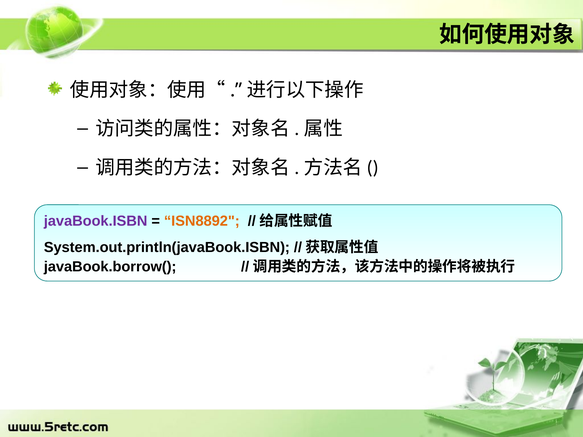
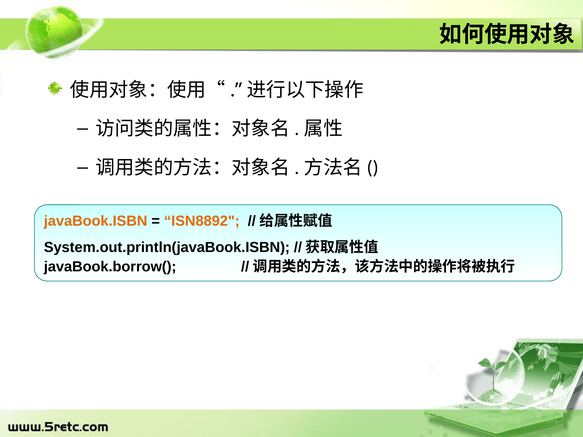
javaBook.ISBN colour: purple -> orange (96, 221)
